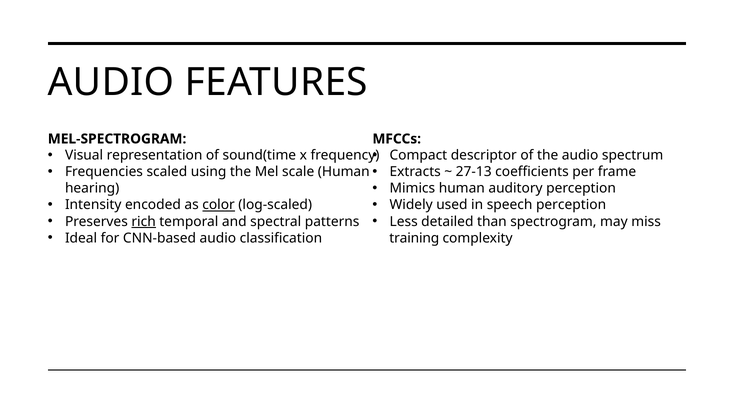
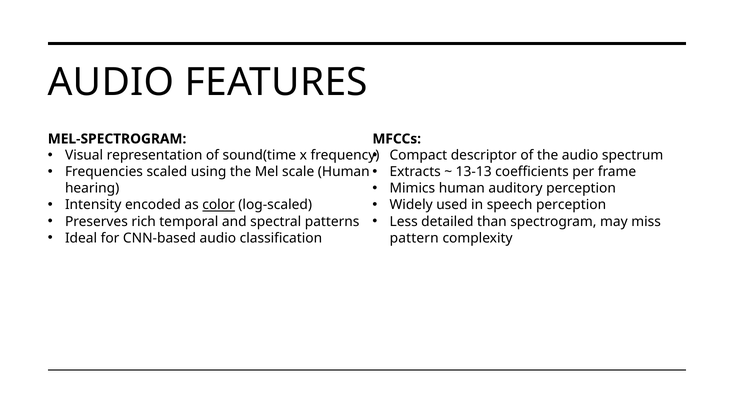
27-13: 27-13 -> 13-13 (474, 172)
rich underline: present -> none (144, 221)
training: training -> pattern (414, 238)
